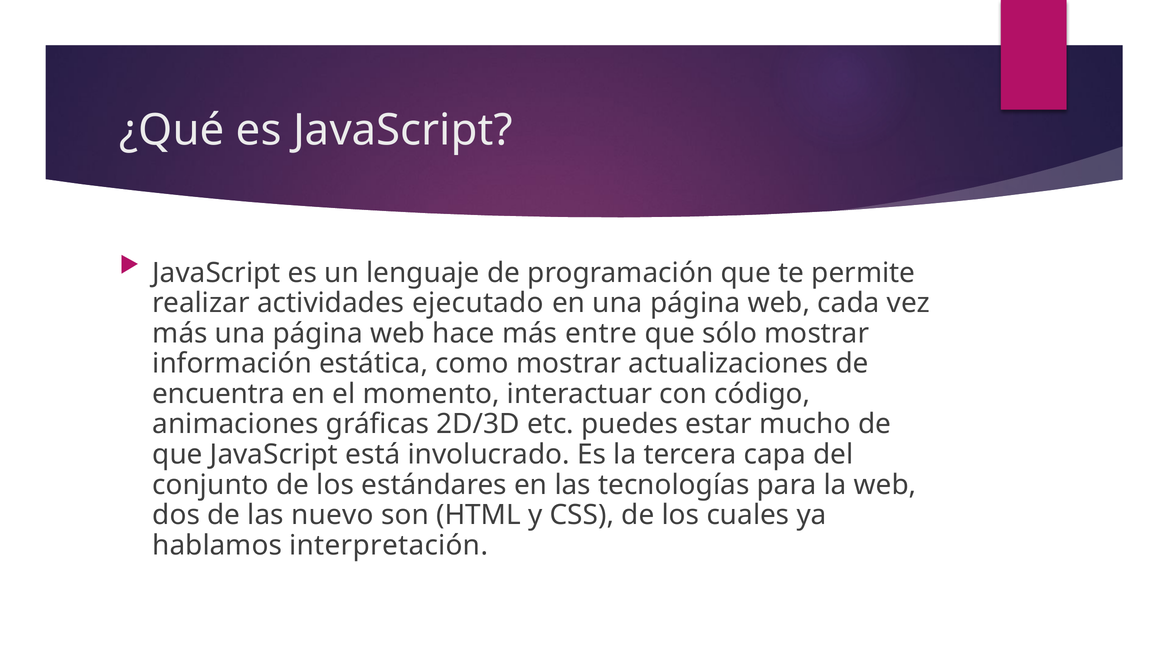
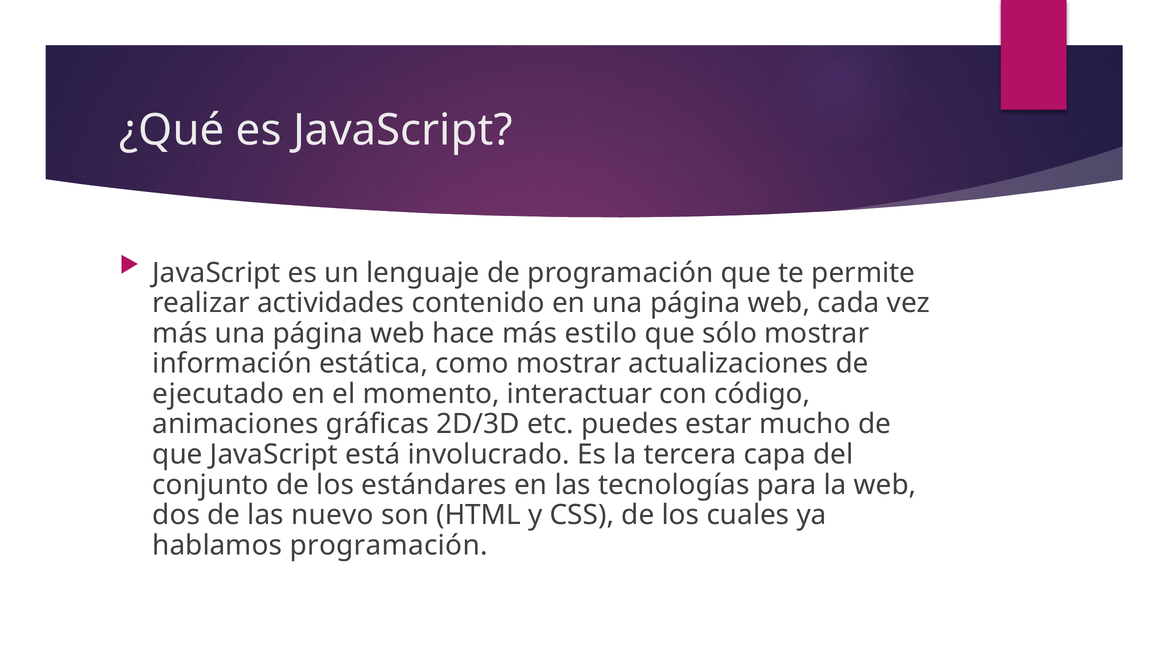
ejecutado: ejecutado -> contenido (478, 303)
entre: entre -> estilo (601, 333)
encuentra: encuentra -> ejecutado (218, 394)
hablamos interpretación: interpretación -> programación (389, 545)
